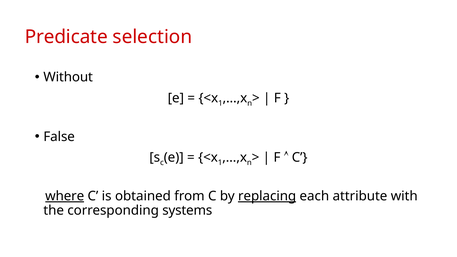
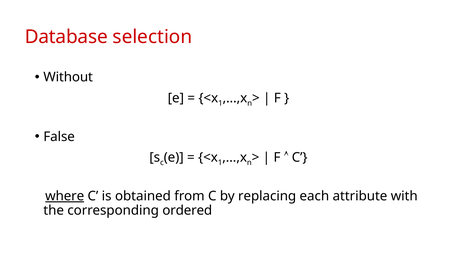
Predicate: Predicate -> Database (66, 37)
replacing underline: present -> none (267, 196)
systems: systems -> ordered (187, 211)
